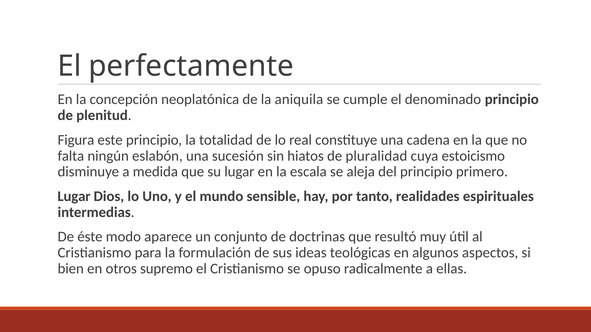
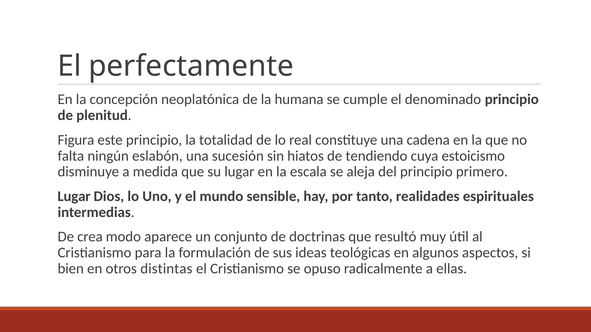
aniquila: aniquila -> humana (299, 100)
pluralidad: pluralidad -> tendiendo (377, 156)
éste: éste -> crea (90, 237)
supremo: supremo -> distintas (166, 269)
